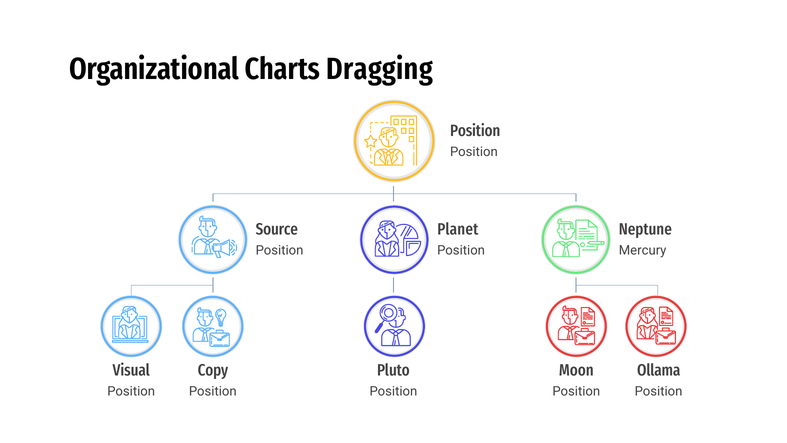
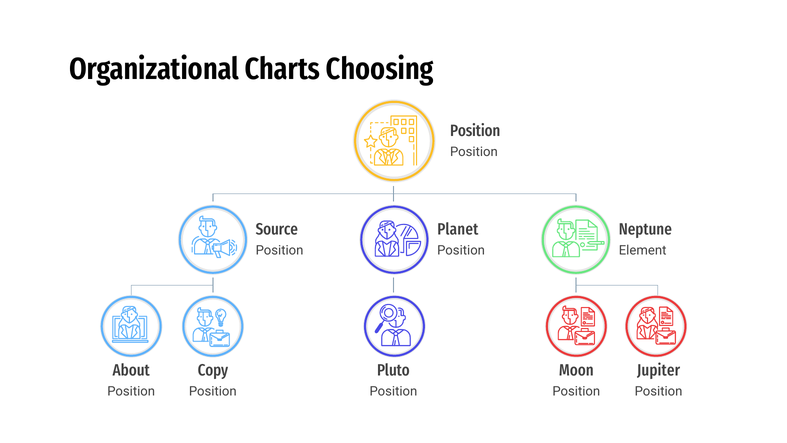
Dragging: Dragging -> Choosing (380, 69)
Mercury: Mercury -> Element (643, 250)
Visual: Visual -> About (131, 370)
Ollama: Ollama -> Jupiter (659, 370)
